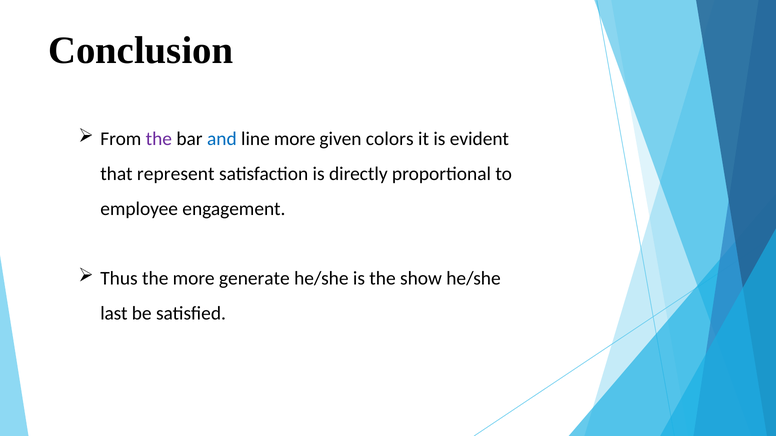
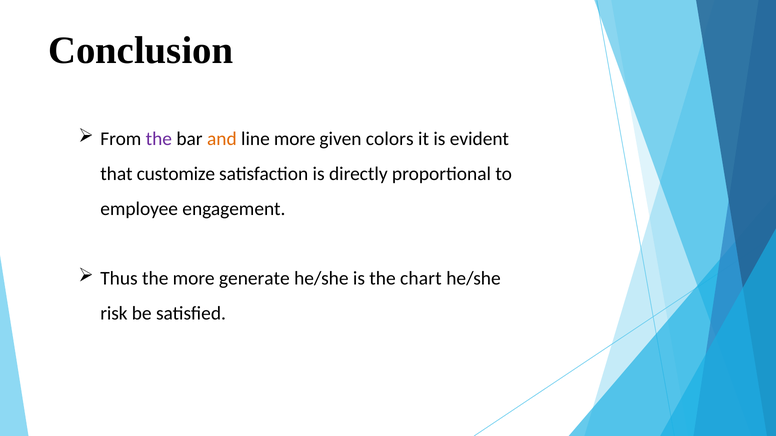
and colour: blue -> orange (222, 139)
represent: represent -> customize (176, 174)
show: show -> chart (421, 279)
last: last -> risk (114, 314)
